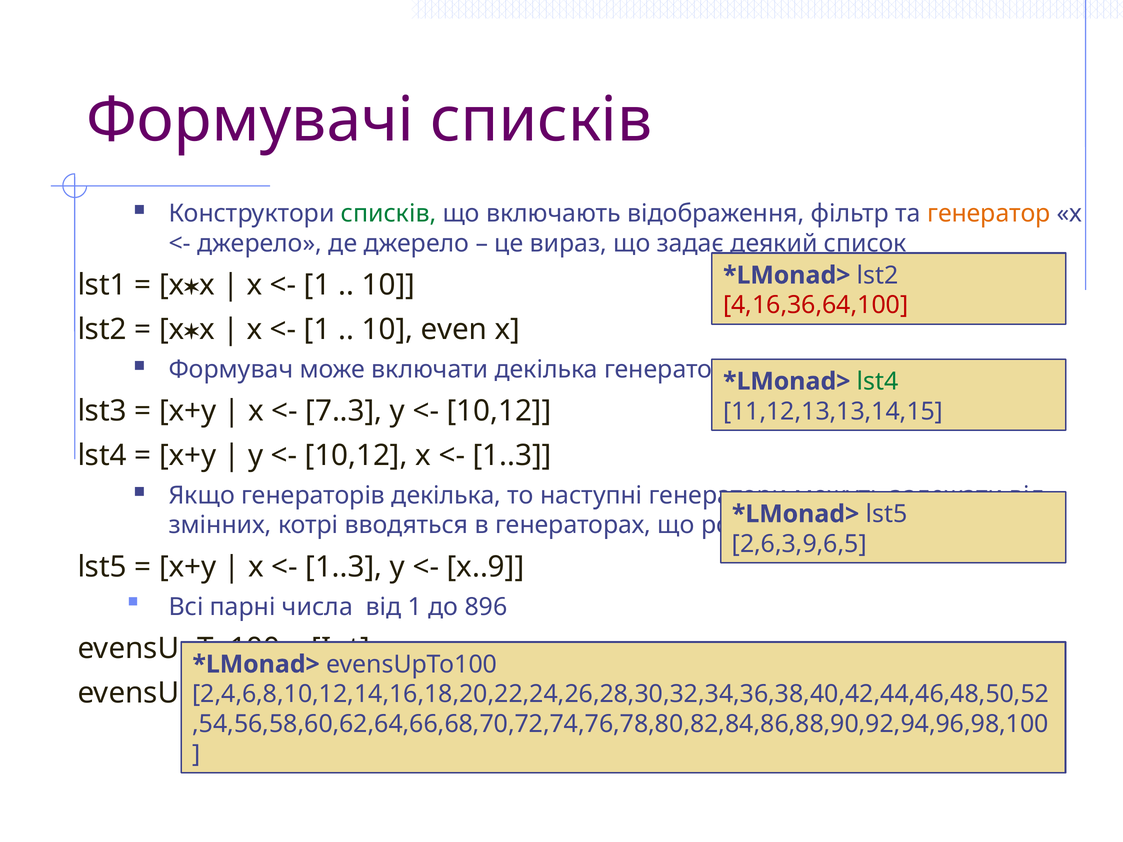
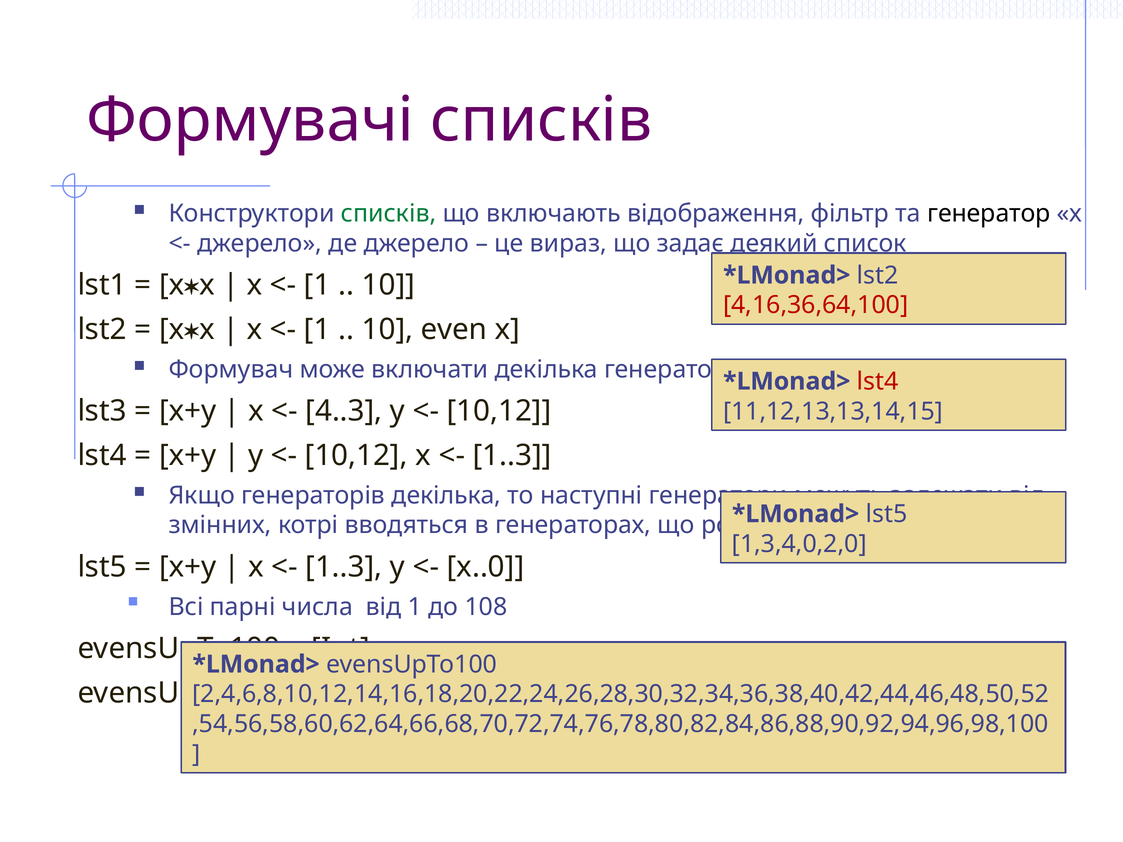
генератор colour: orange -> black (989, 213)
lst4 colour: green -> red (878, 382)
7..3: 7..3 -> 4..3 (344, 411)
2,6,3,9,6,5: 2,6,3,9,6,5 -> 1,3,4,0,2,0 (799, 544)
x..9: x..9 -> x..0 (486, 567)
896: 896 -> 108 (486, 607)
